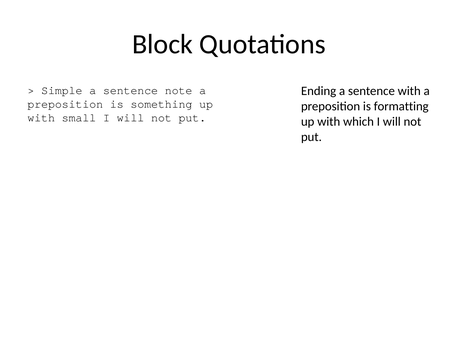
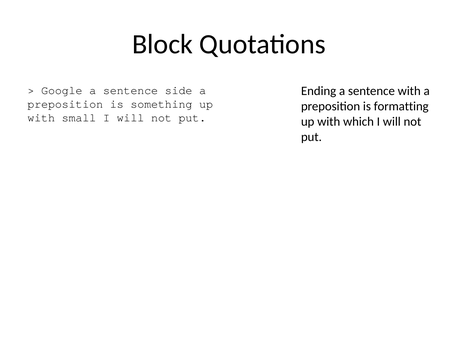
Simple: Simple -> Google (62, 90)
note: note -> side (179, 90)
